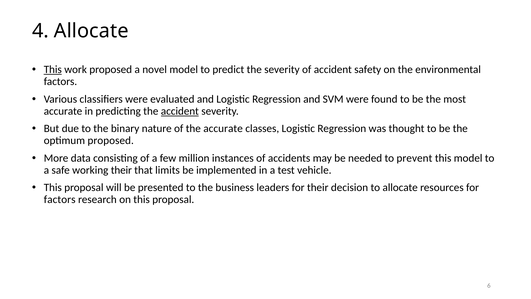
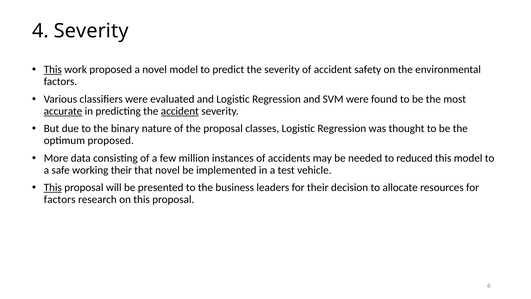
4 Allocate: Allocate -> Severity (91, 31)
accurate underline: none -> present (63, 111)
the accurate: accurate -> proposal (223, 129)
prevent: prevent -> reduced (415, 158)
that limits: limits -> novel (168, 170)
This underline: none -> present (53, 187)
